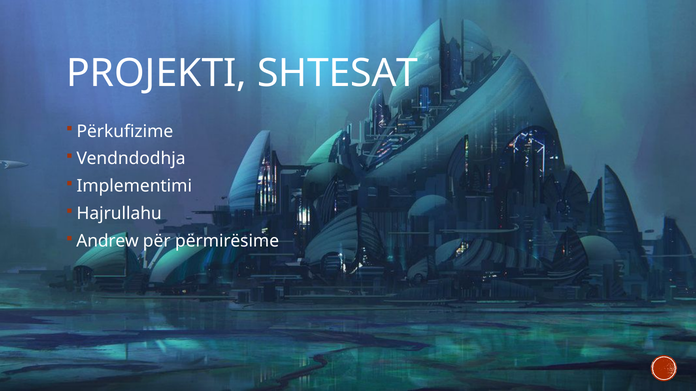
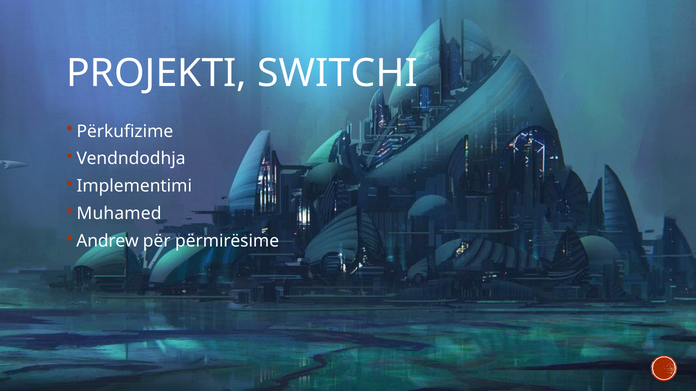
SHTESAT: SHTESAT -> SWITCHI (338, 73)
Hajrullahu: Hajrullahu -> Muhamed (119, 214)
